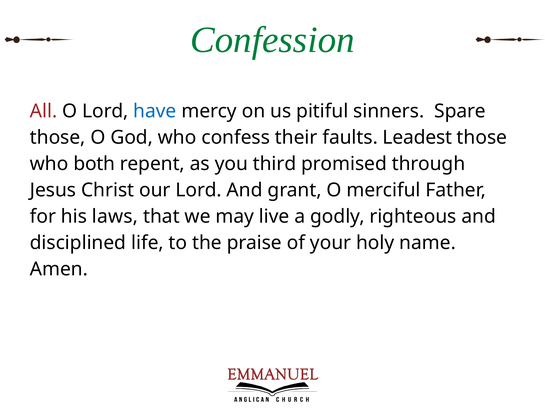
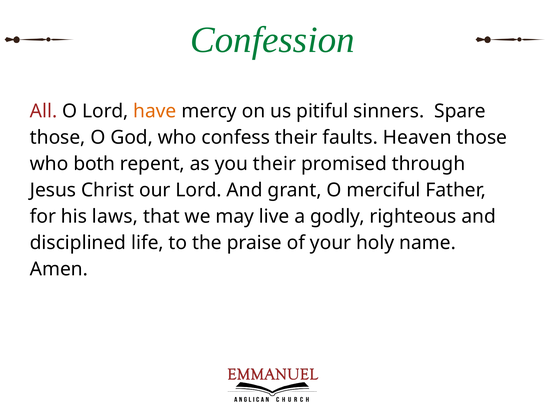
have colour: blue -> orange (155, 111)
Leadest: Leadest -> Heaven (417, 137)
you third: third -> their (275, 164)
